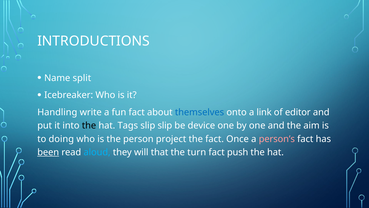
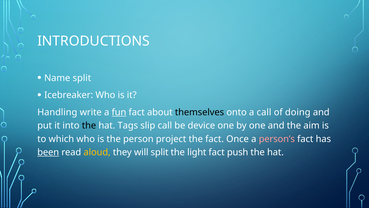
fun underline: none -> present (119, 112)
themselves colour: blue -> black (200, 112)
a link: link -> call (264, 112)
editor: editor -> doing (298, 112)
slip slip: slip -> call (165, 125)
doing: doing -> which (61, 139)
aloud colour: light blue -> yellow (97, 152)
will that: that -> split (160, 152)
turn: turn -> light (197, 152)
